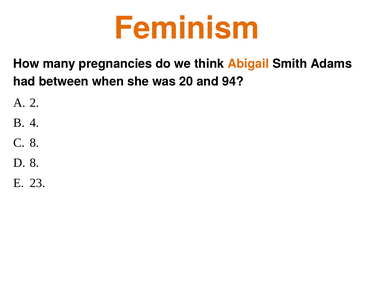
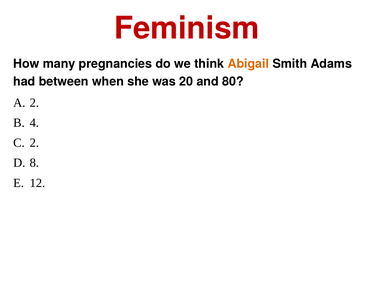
Feminism colour: orange -> red (187, 28)
94: 94 -> 80 (233, 81)
8: 8 -> 2 (34, 143)
23: 23 -> 12 (37, 183)
